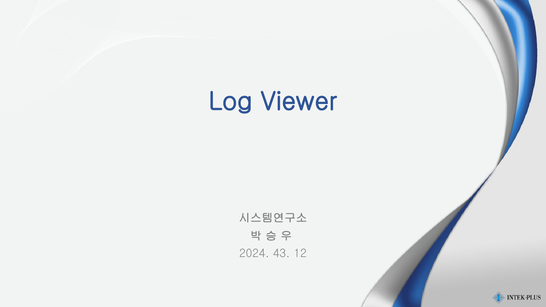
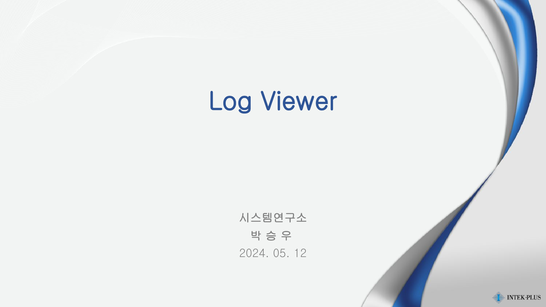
43: 43 -> 05 (281, 254)
